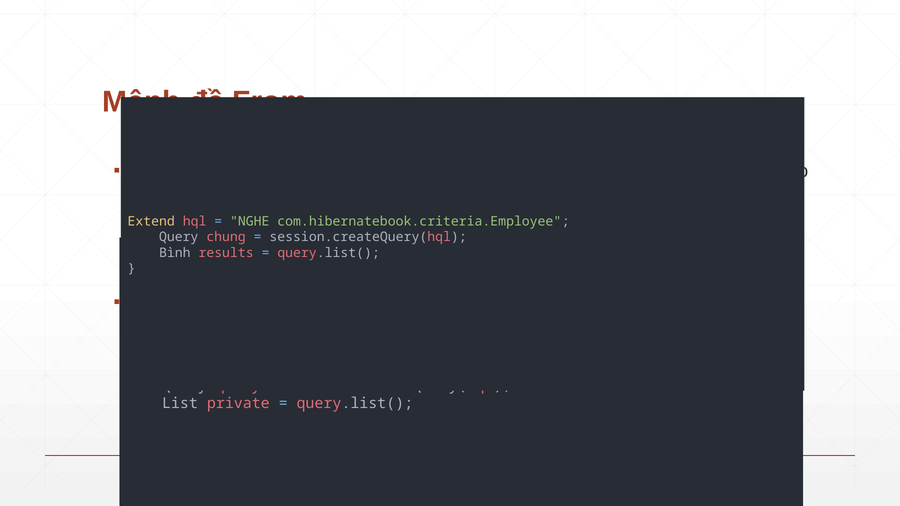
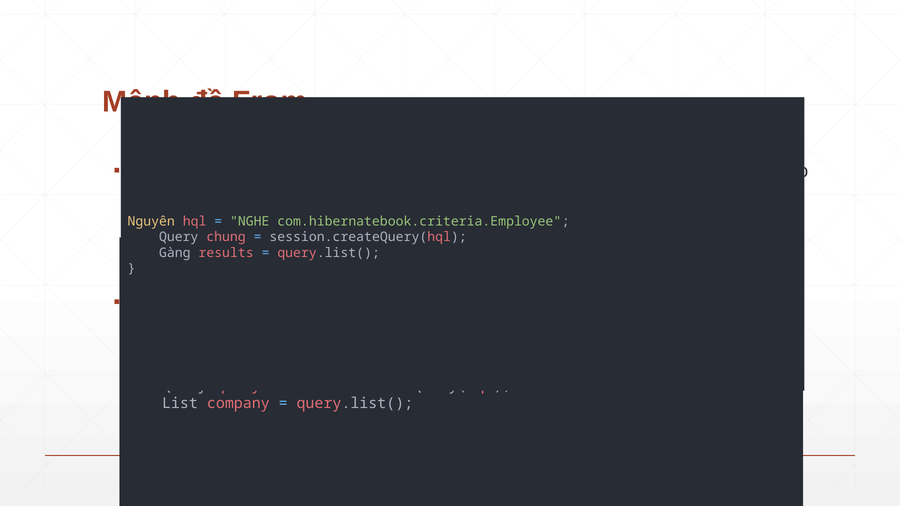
Extend: Extend -> Nguyên (151, 221)
Bình: Bình -> Gàng (175, 253)
private: private -> company (238, 404)
